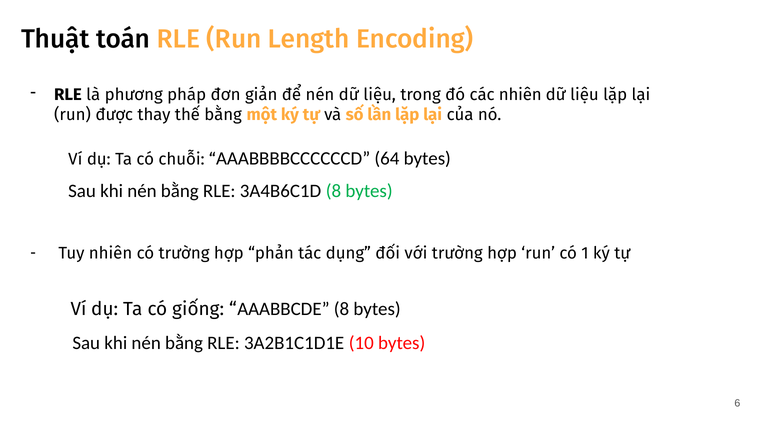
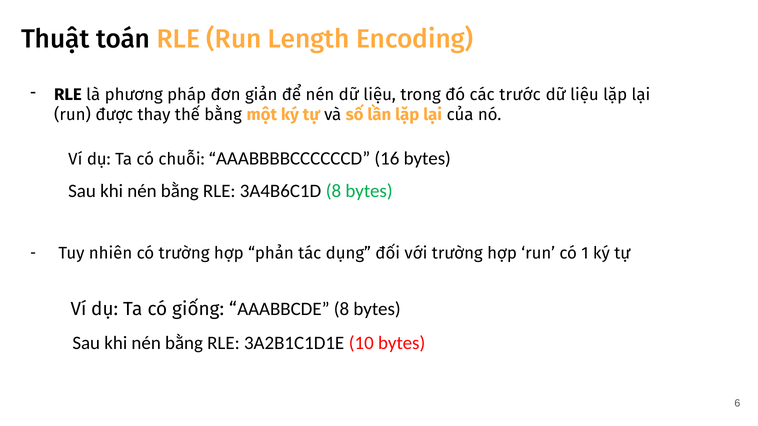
các nhiên: nhiên -> trước (520, 95)
64: 64 -> 16 (387, 158)
